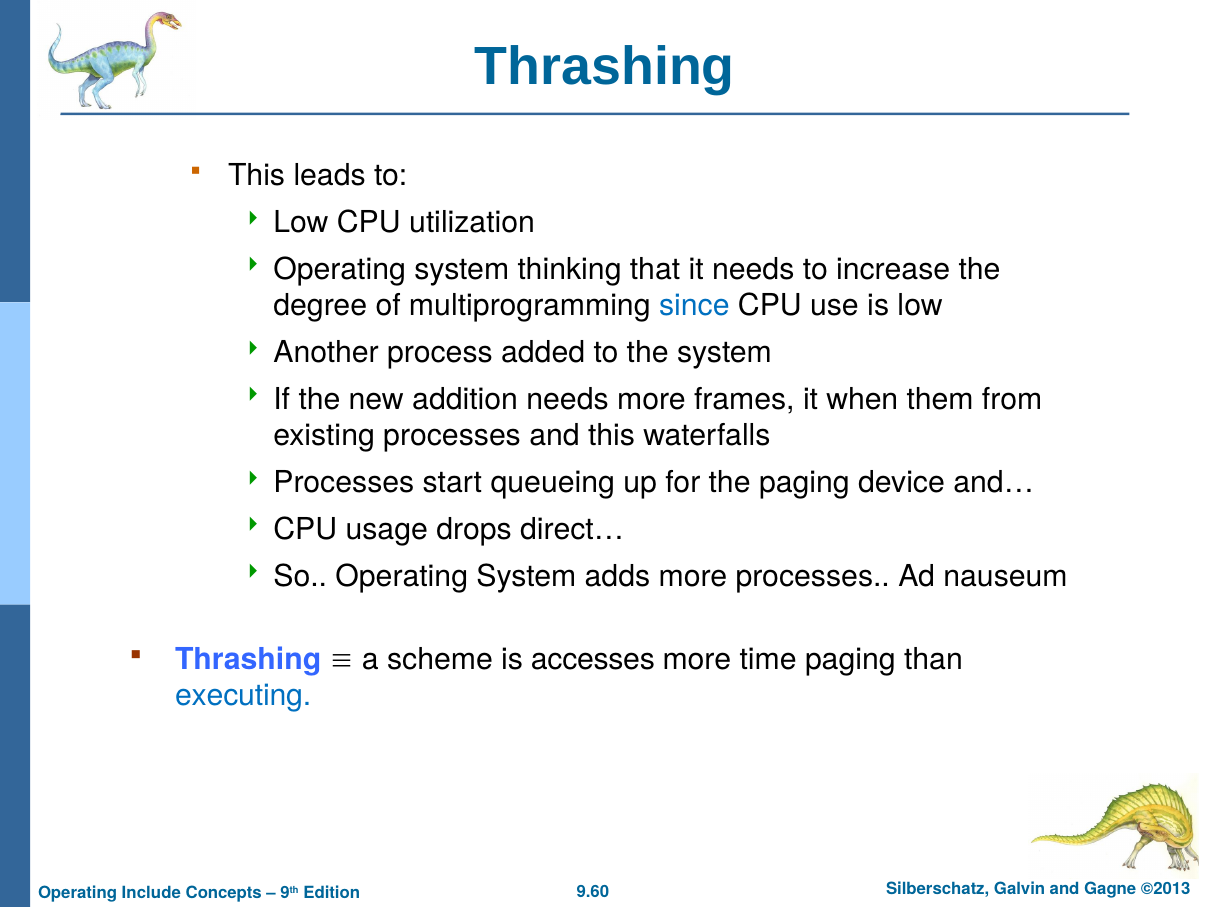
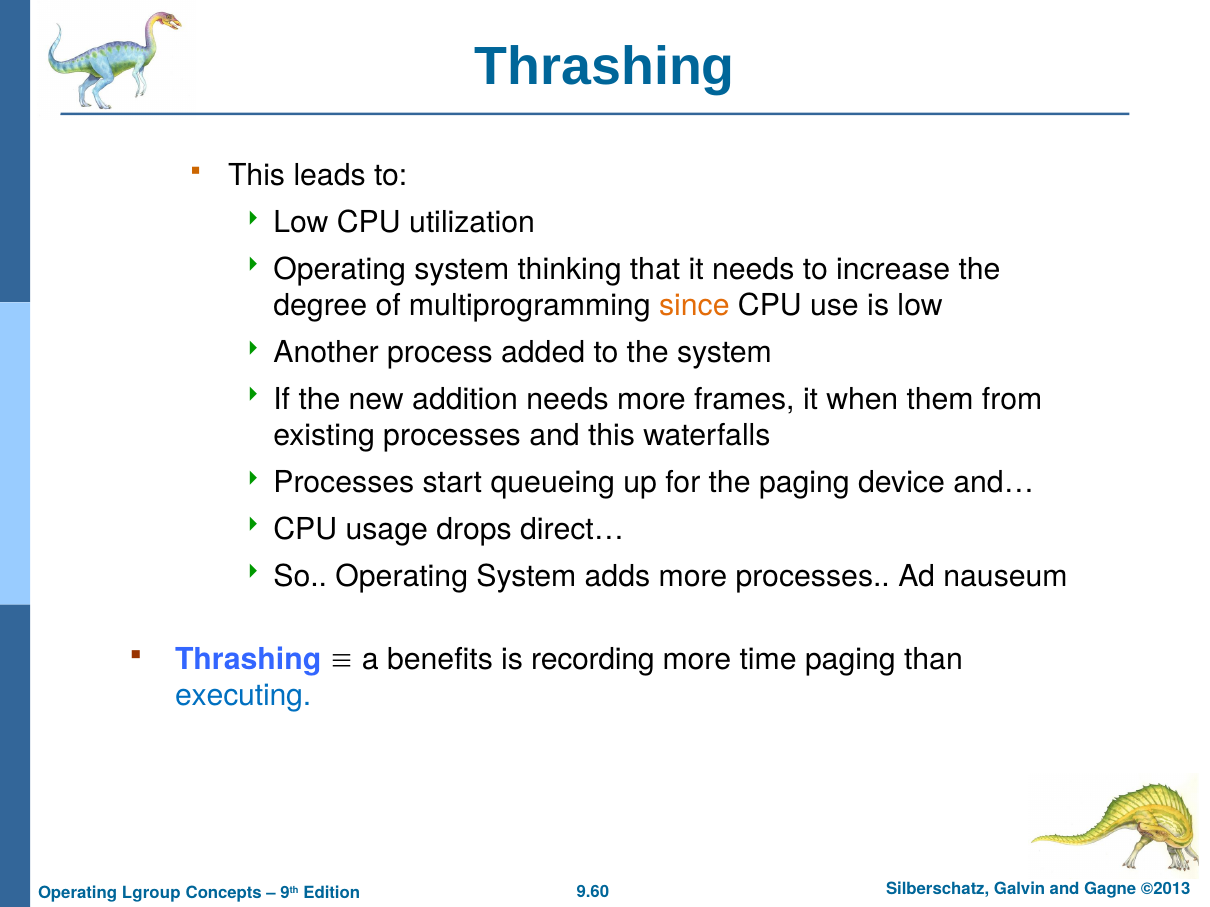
since colour: blue -> orange (694, 306)
scheme: scheme -> benefits (440, 660)
accesses: accesses -> recording (593, 660)
Include: Include -> Lgroup (151, 893)
